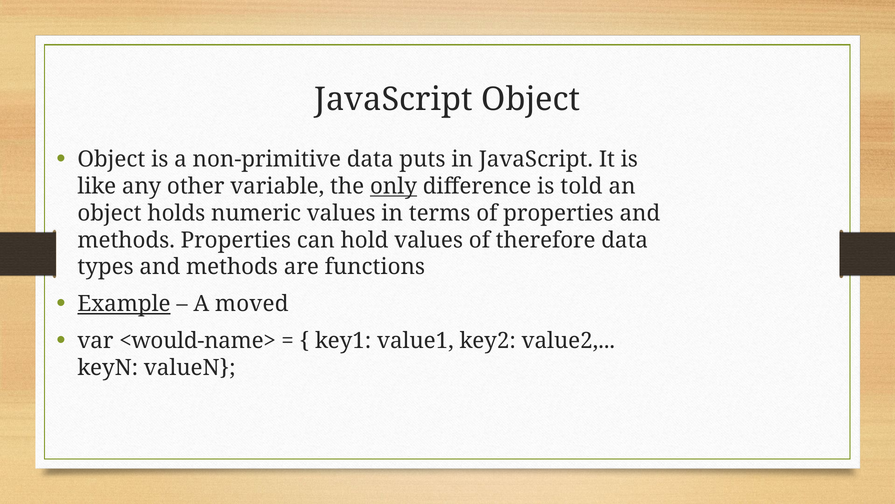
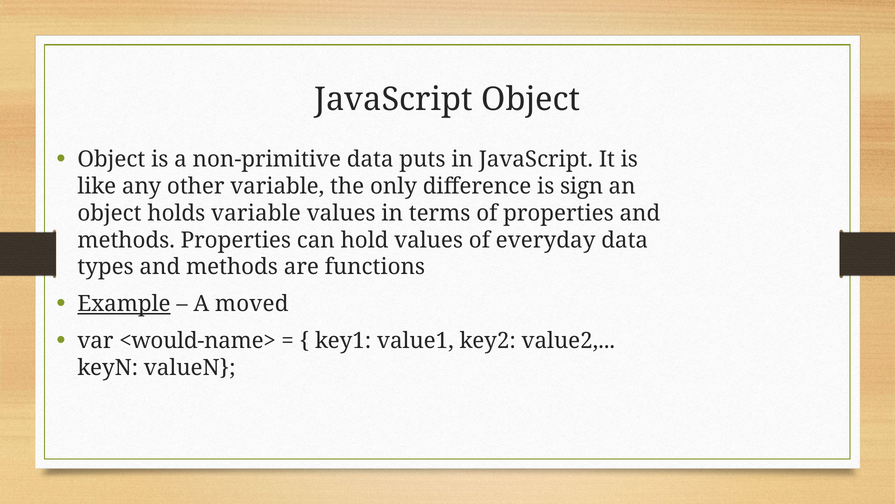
only underline: present -> none (393, 186)
told: told -> sign (582, 186)
holds numeric: numeric -> variable (256, 213)
therefore: therefore -> everyday (546, 240)
